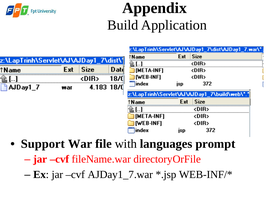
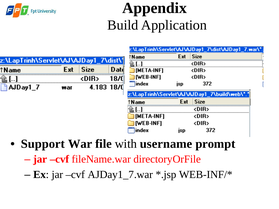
languages: languages -> username (166, 144)
